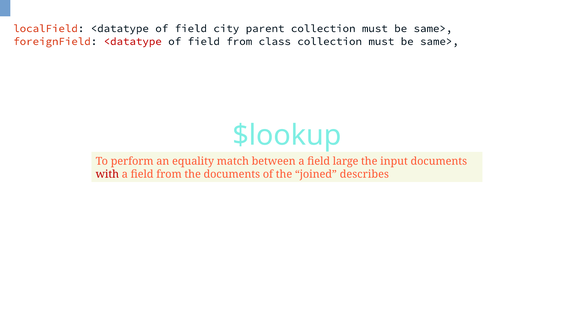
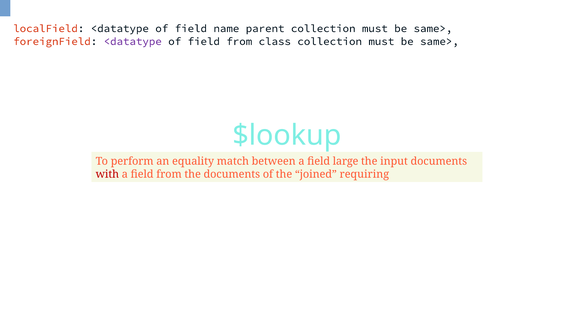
city: city -> name (226, 28)
<datatype colour: red -> purple (133, 41)
describes: describes -> requiring (364, 174)
